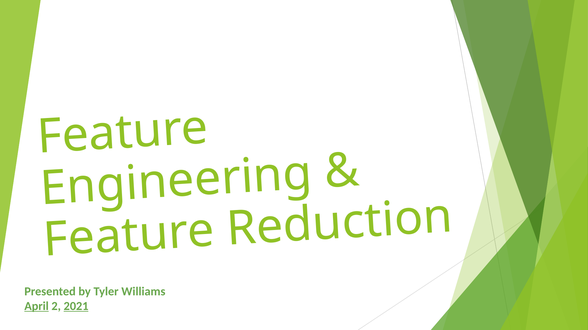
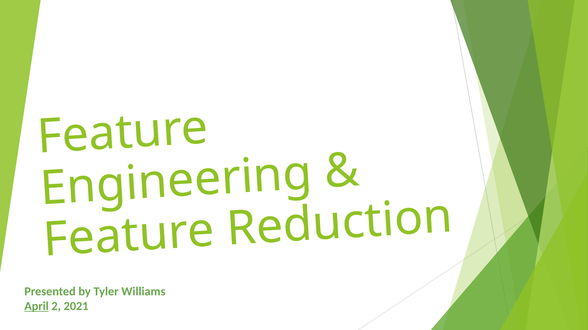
2021 underline: present -> none (76, 307)
